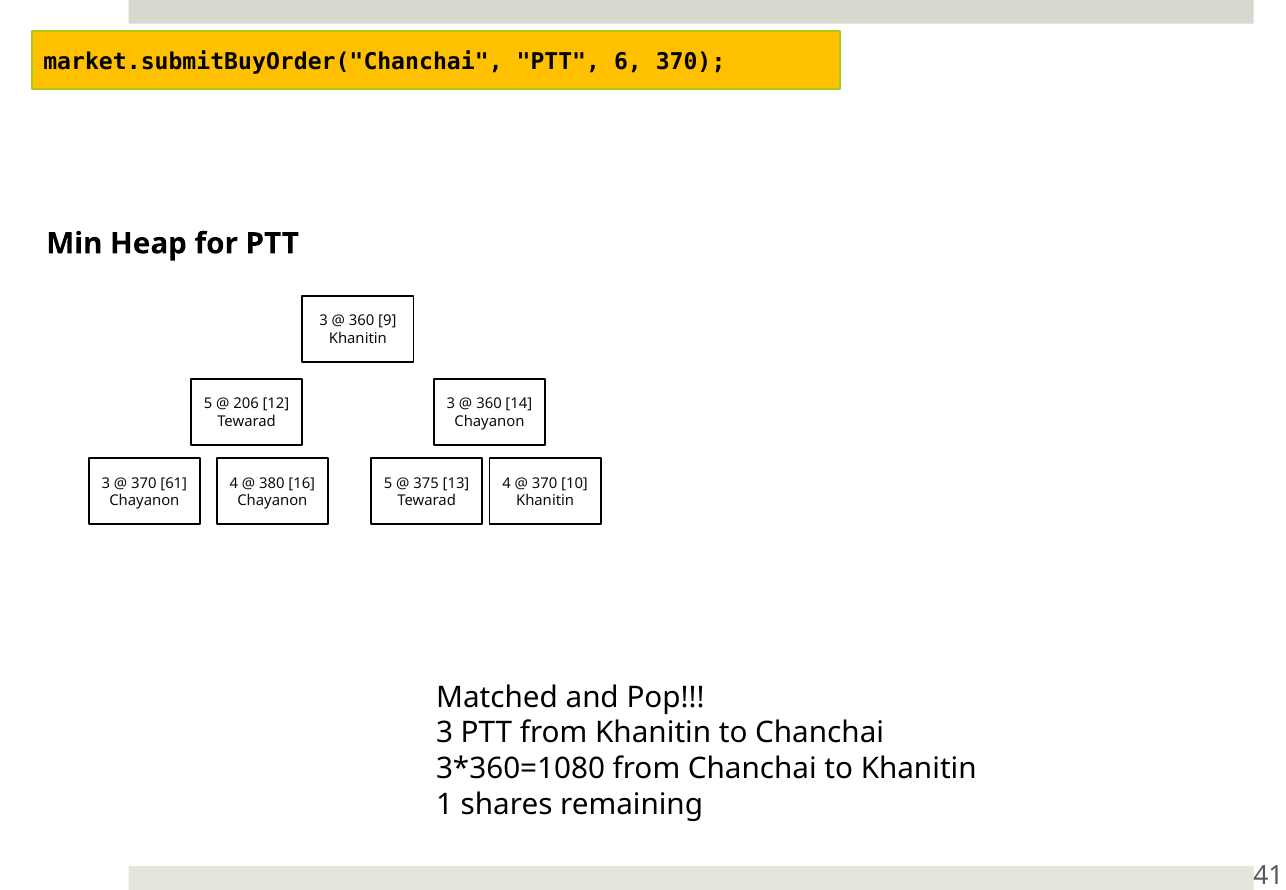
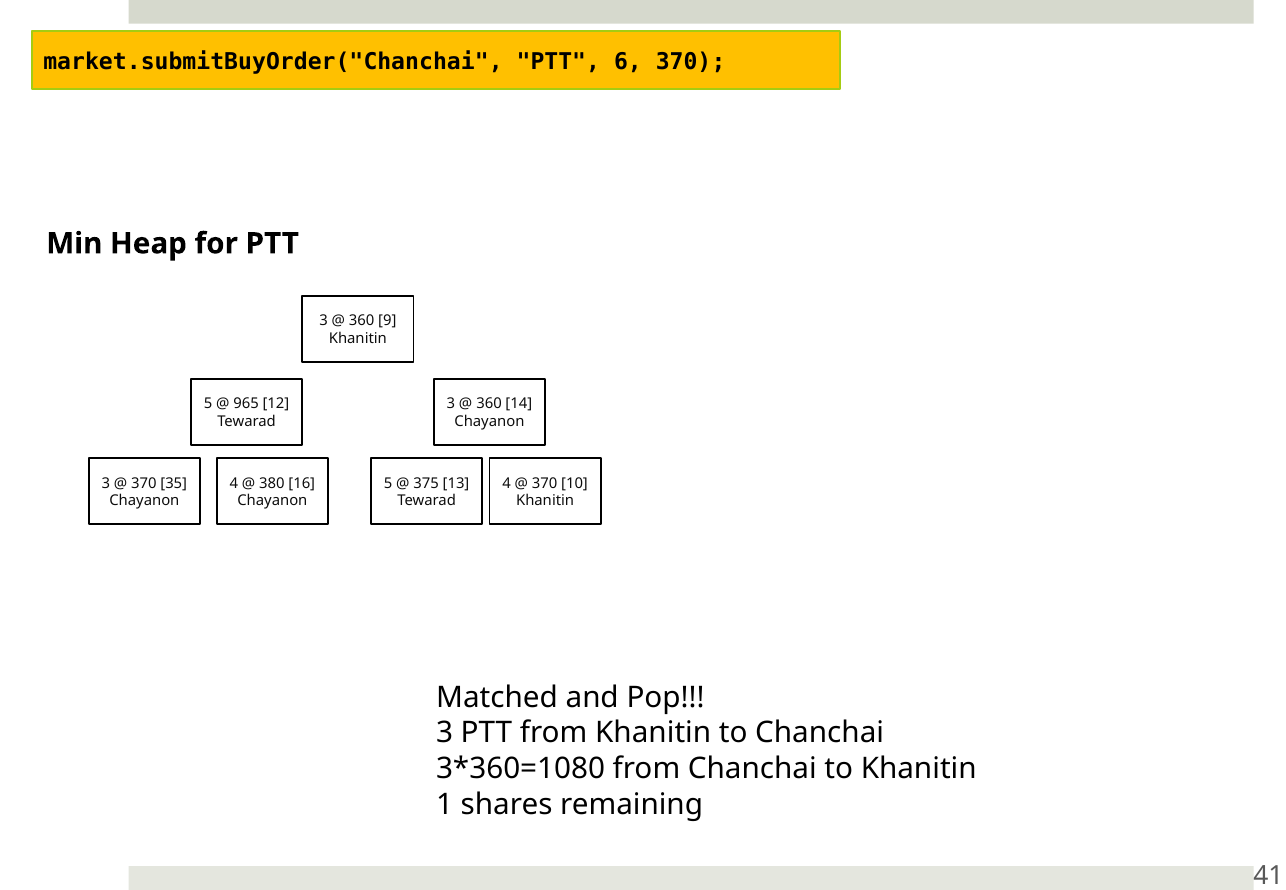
206: 206 -> 965 (246, 404)
61: 61 -> 35 (174, 483)
